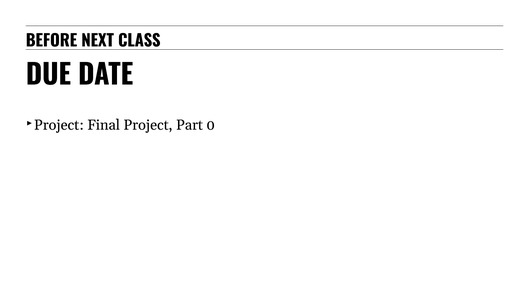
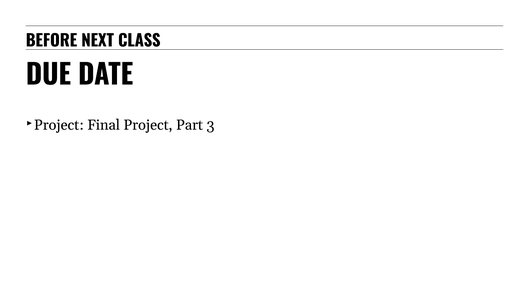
0: 0 -> 3 (210, 125)
